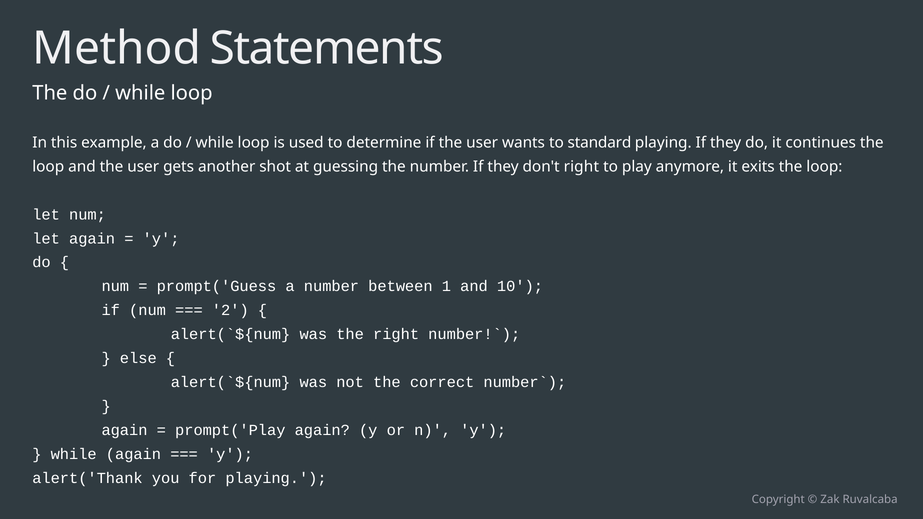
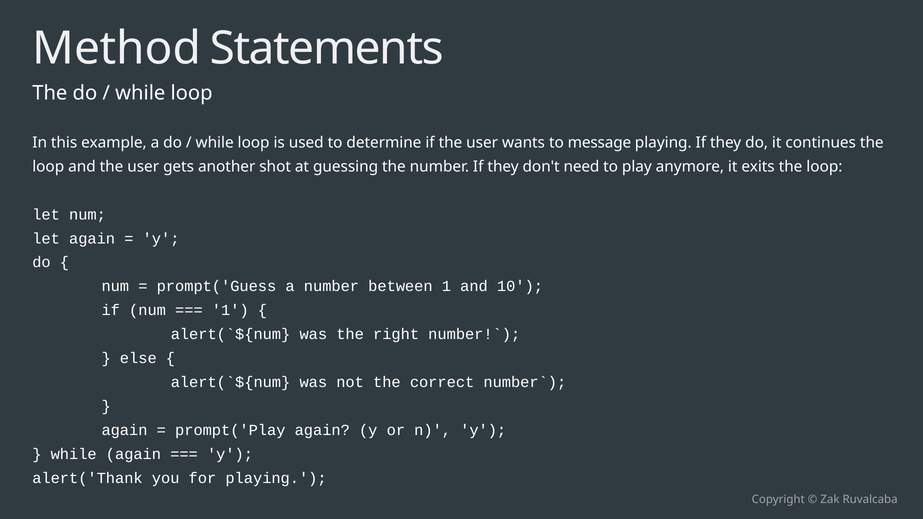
standard: standard -> message (599, 143)
don't right: right -> need (581, 167)
2: 2 -> 1 (230, 310)
